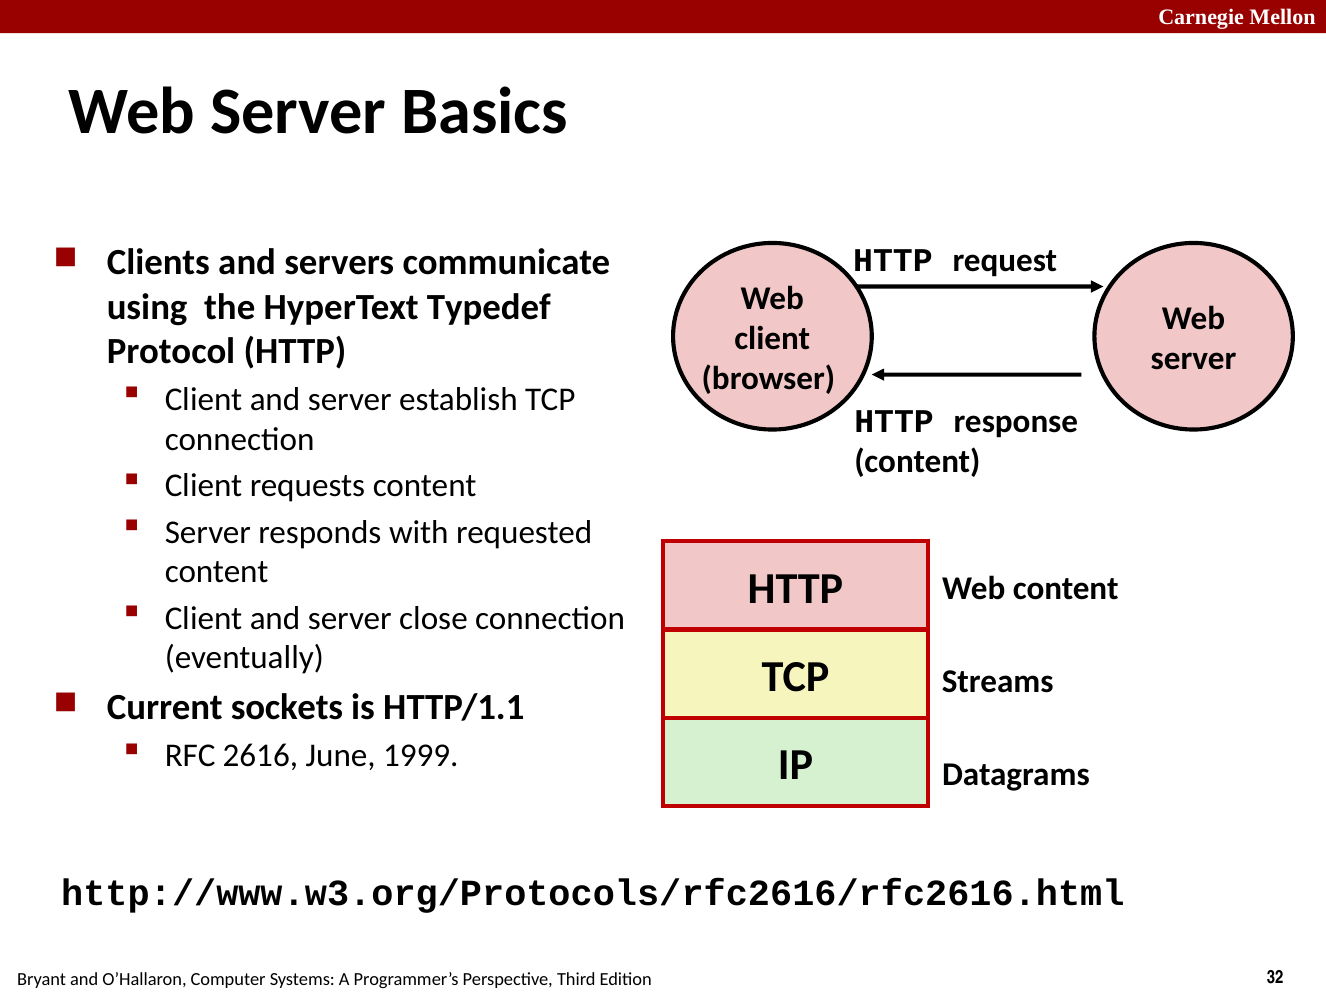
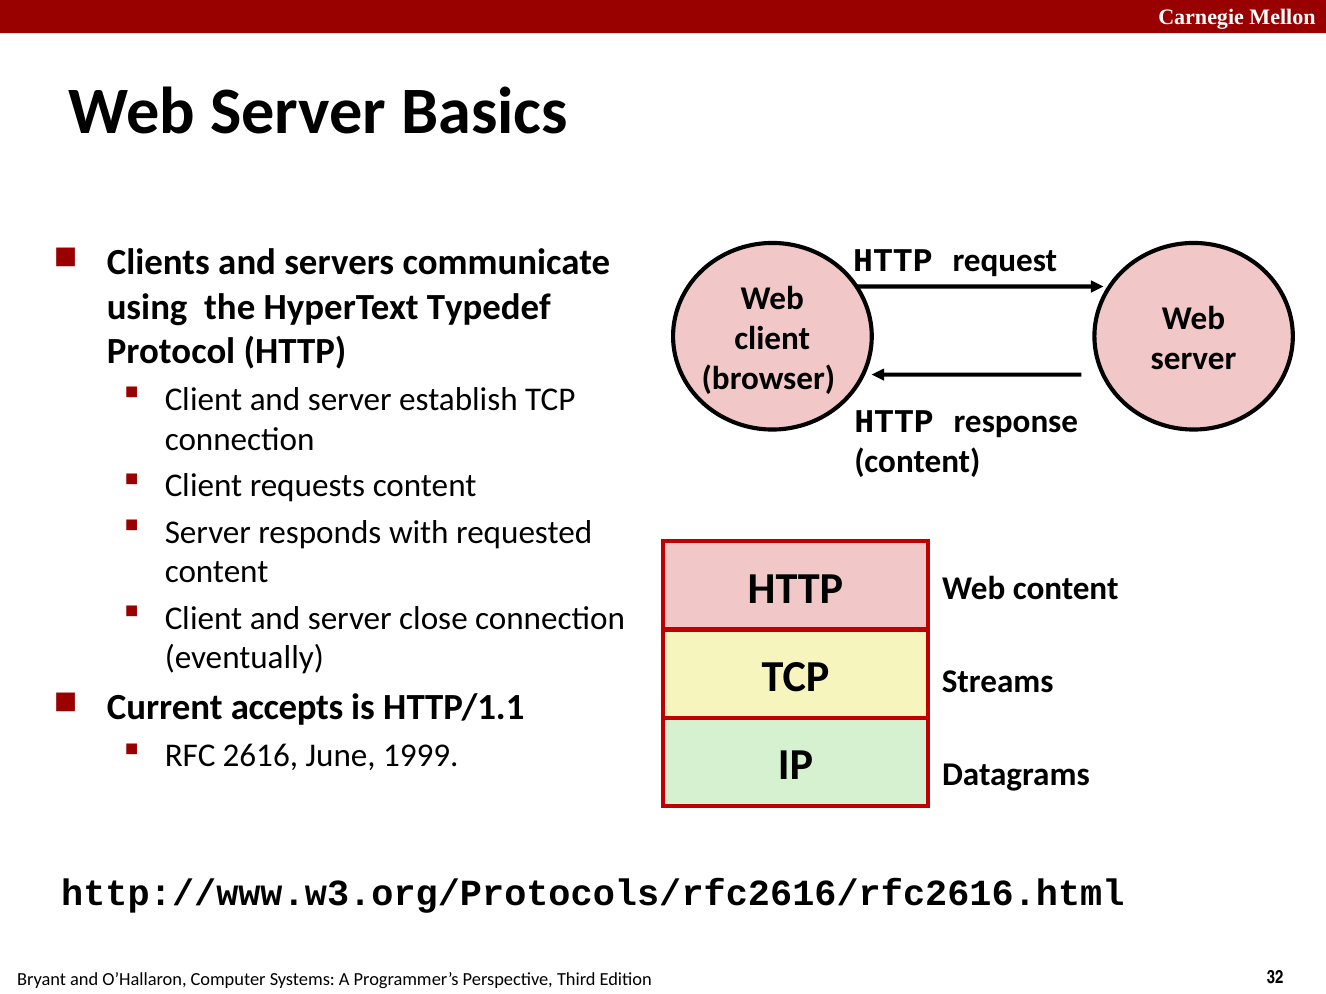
sockets: sockets -> accepts (287, 708)
